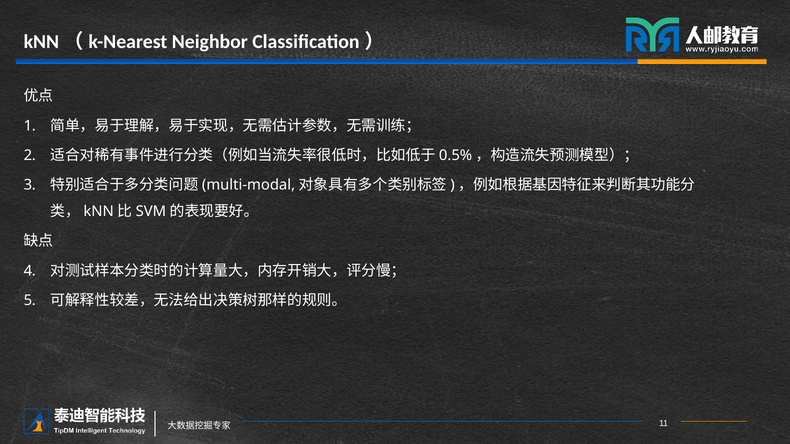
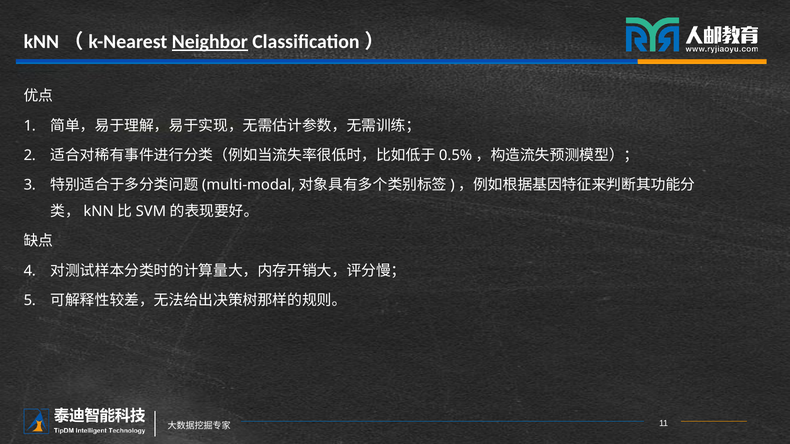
Neighbor underline: none -> present (210, 42)
